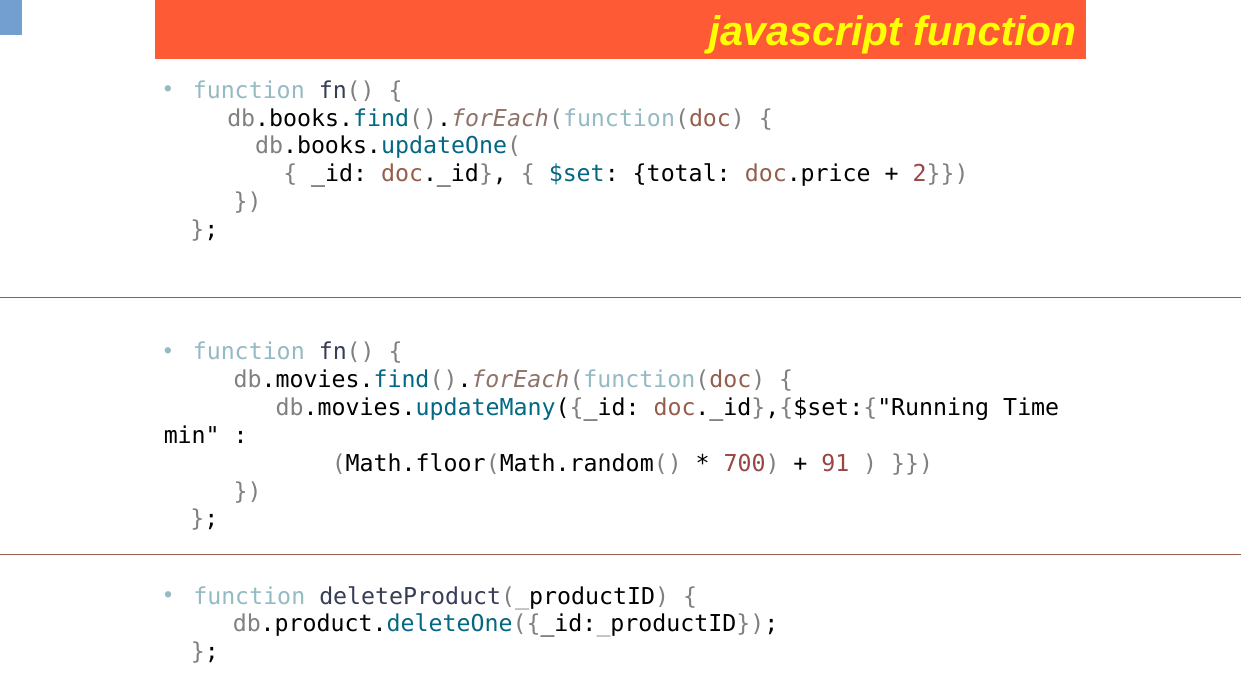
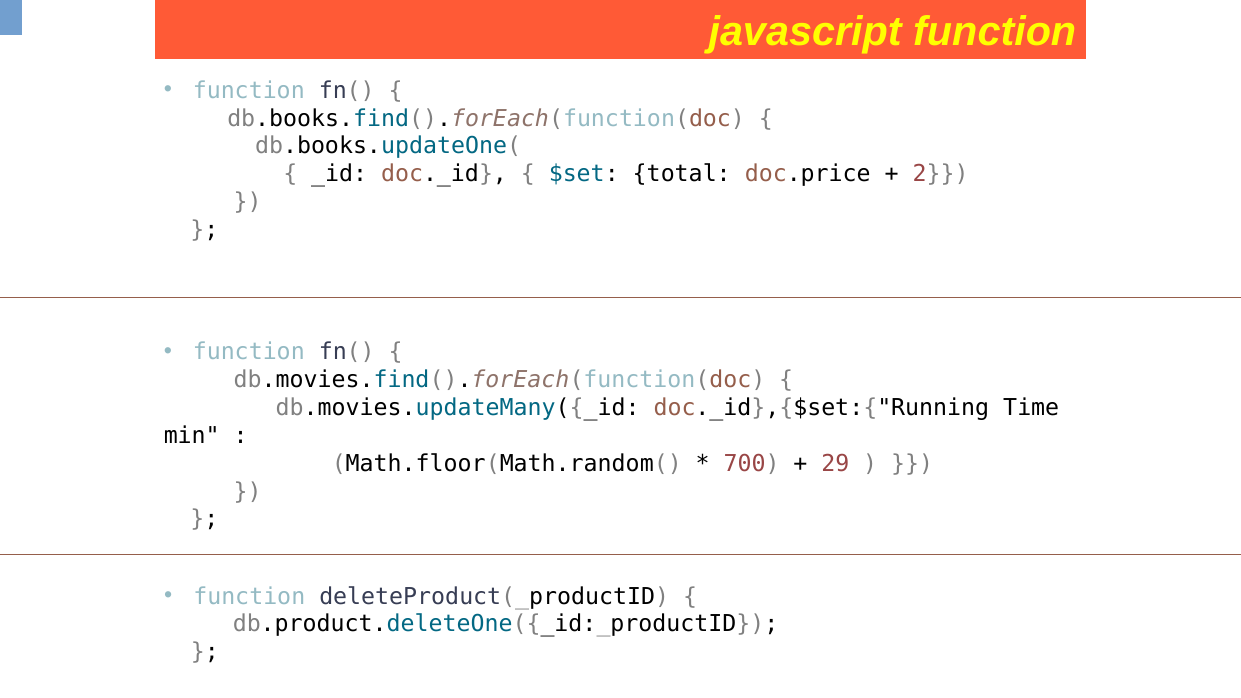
91: 91 -> 29 (835, 464)
